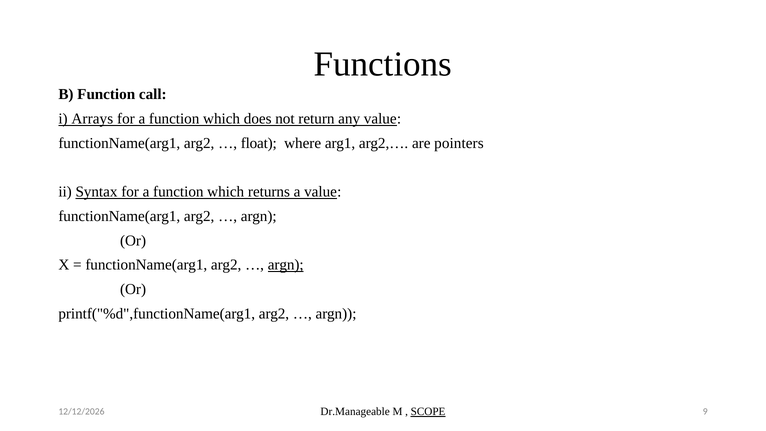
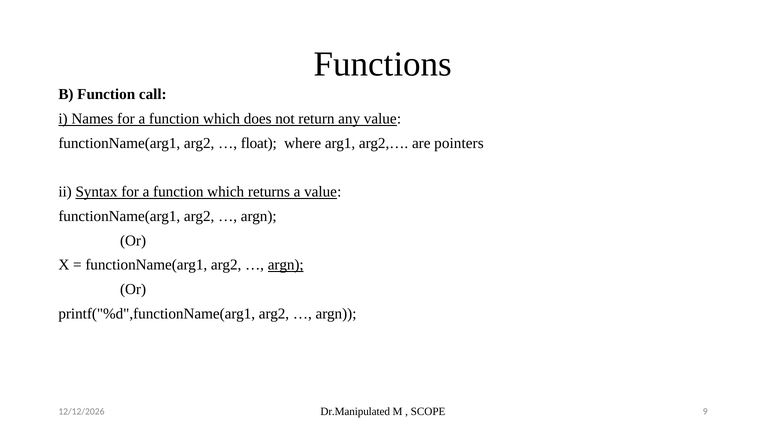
Arrays: Arrays -> Names (92, 119)
Dr.Manageable: Dr.Manageable -> Dr.Manipulated (355, 412)
SCOPE underline: present -> none (428, 412)
